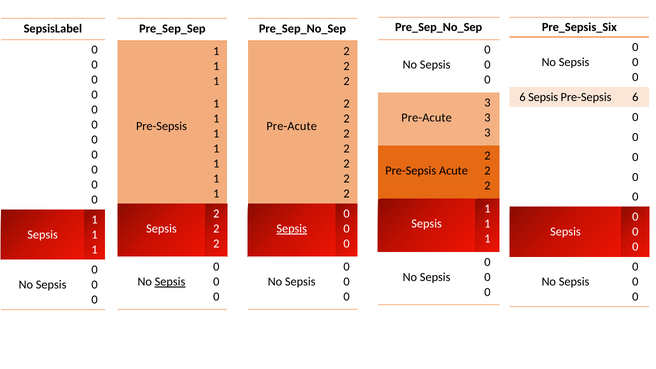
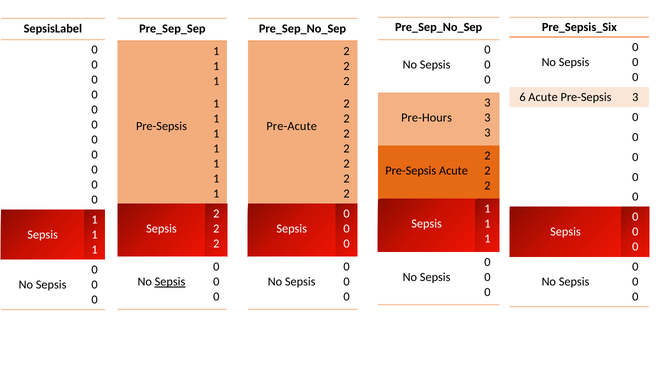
6 Sepsis: Sepsis -> Acute (543, 97)
Pre-Sepsis 6: 6 -> 3 (635, 97)
Pre-Acute: Pre-Acute -> Pre-Hours (427, 118)
Sepsis underline: present -> none (292, 229)
